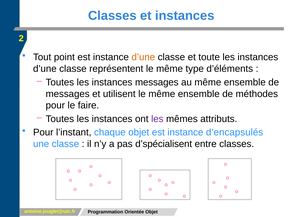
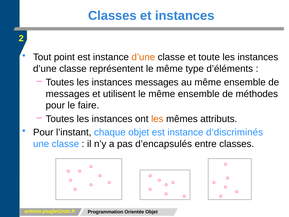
les colour: purple -> orange (157, 119)
d’encapsulés: d’encapsulés -> d’discriminés (235, 132)
d’spécialisent: d’spécialisent -> d’encapsulés (164, 144)
